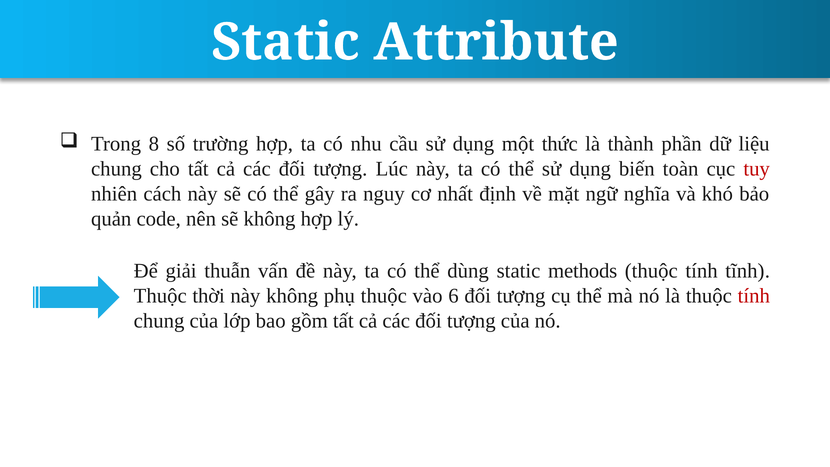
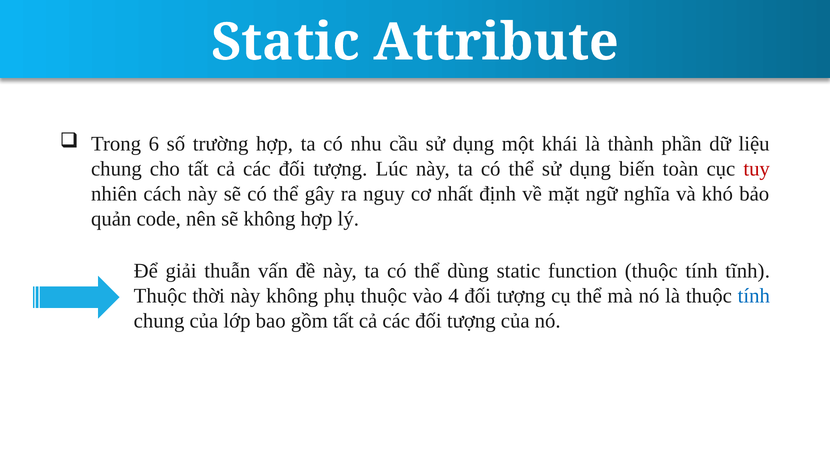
8: 8 -> 6 (154, 144)
thức: thức -> khái (560, 144)
methods: methods -> function (583, 271)
6: 6 -> 4 (453, 296)
tính colour: red -> blue (754, 296)
